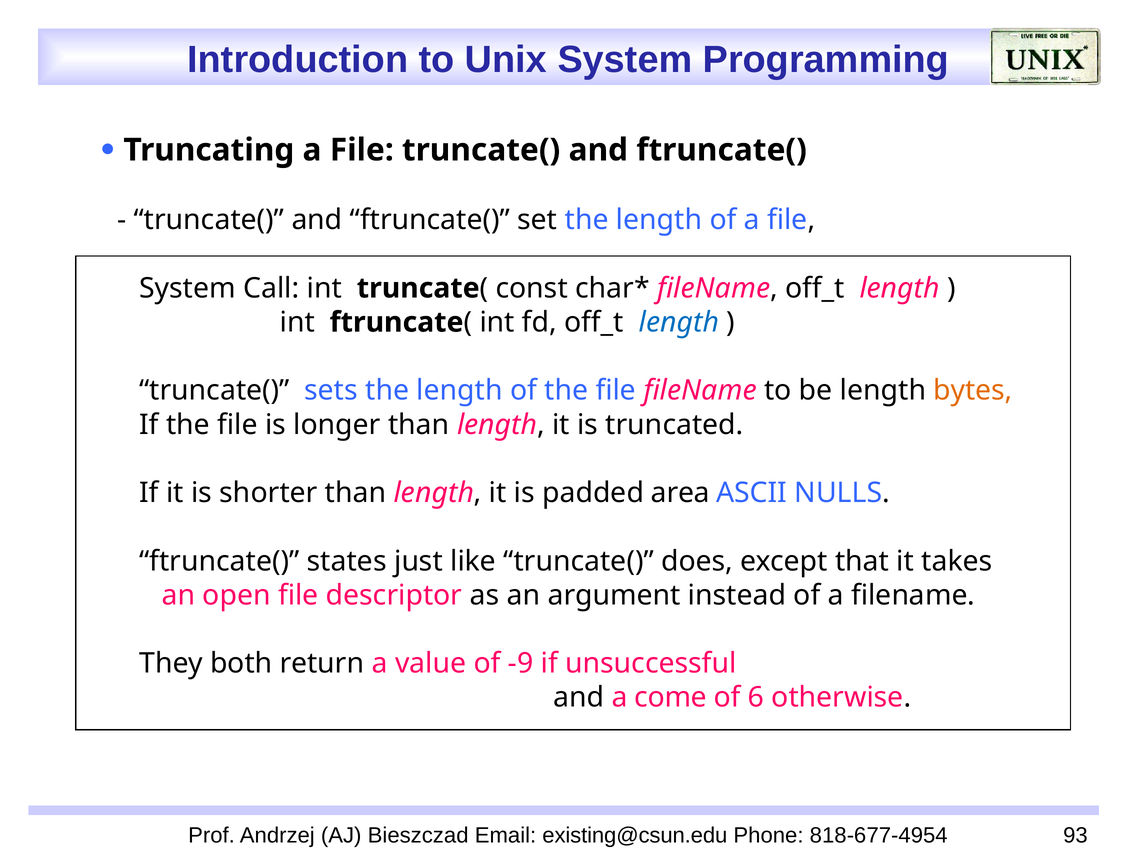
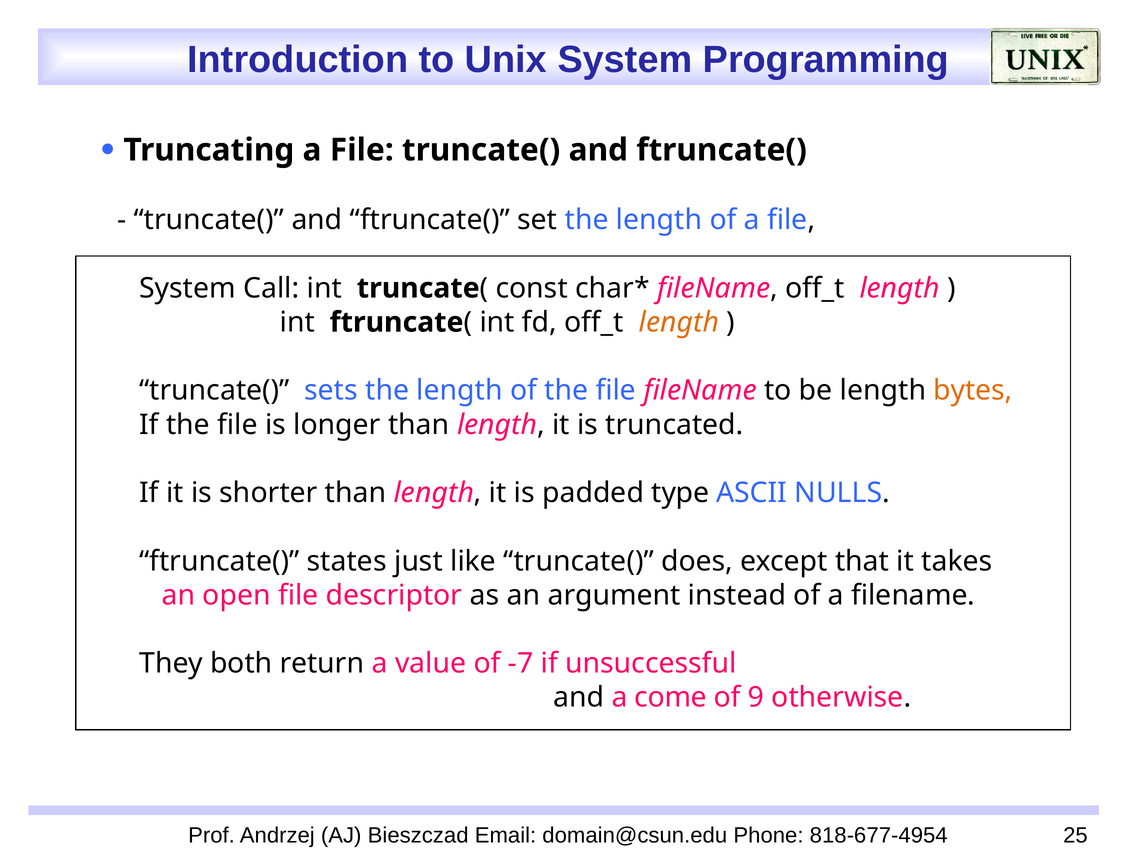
length colour: blue -> orange (679, 322)
area: area -> type (680, 493)
-9: -9 -> -7 (521, 663)
6: 6 -> 9 (756, 697)
existing@csun.edu: existing@csun.edu -> domain@csun.edu (635, 835)
93: 93 -> 25 (1075, 835)
